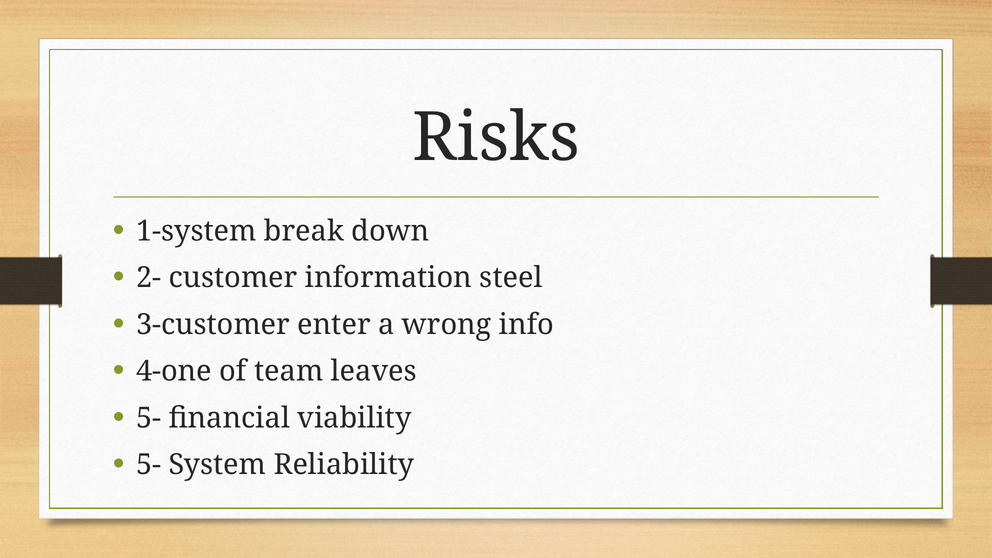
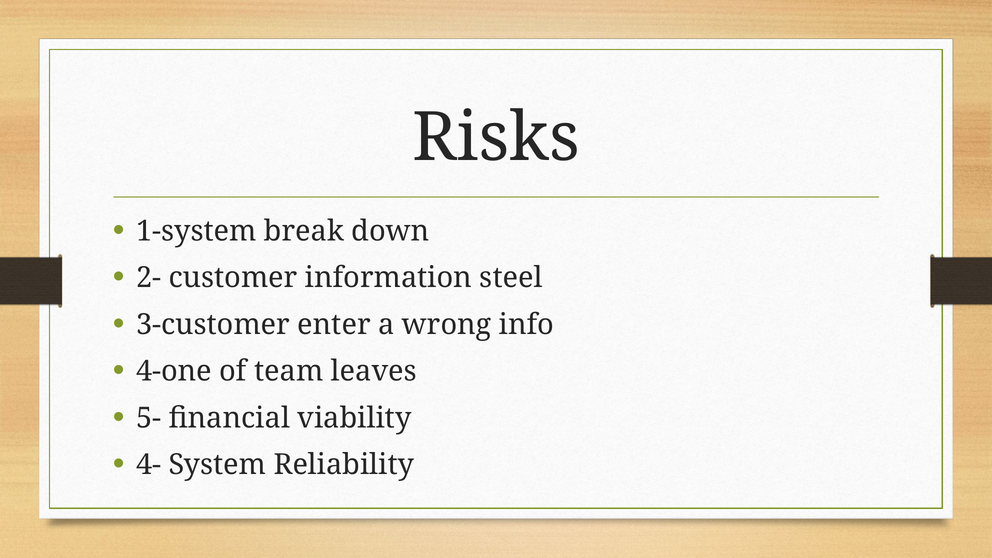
5-: 5- -> 4- (149, 465)
